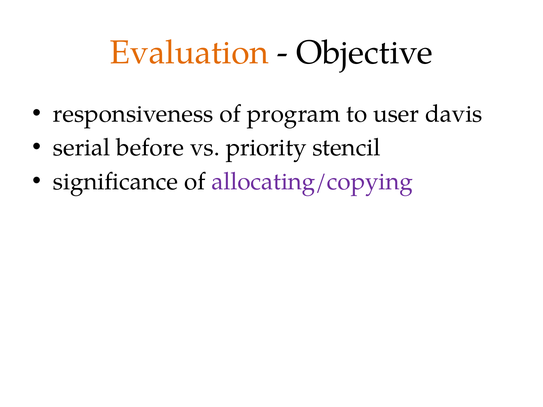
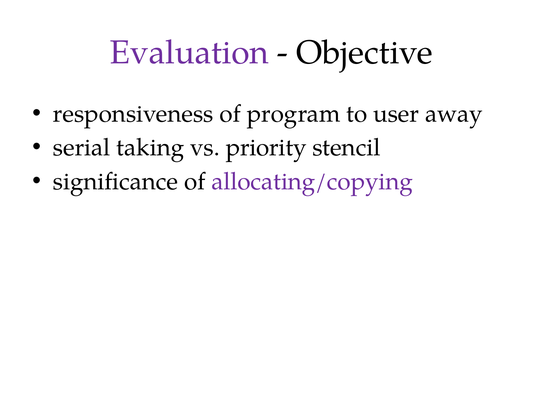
Evaluation colour: orange -> purple (189, 53)
davis: davis -> away (454, 114)
before: before -> taking (150, 148)
